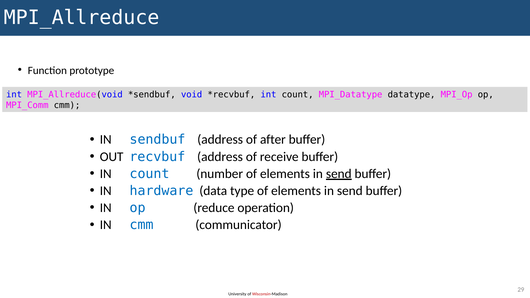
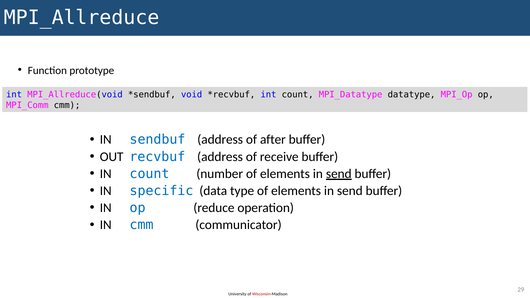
hardware: hardware -> specific (161, 191)
